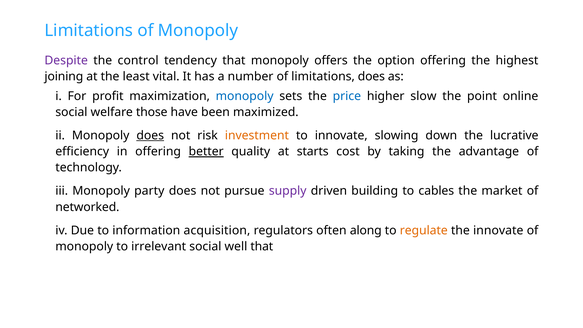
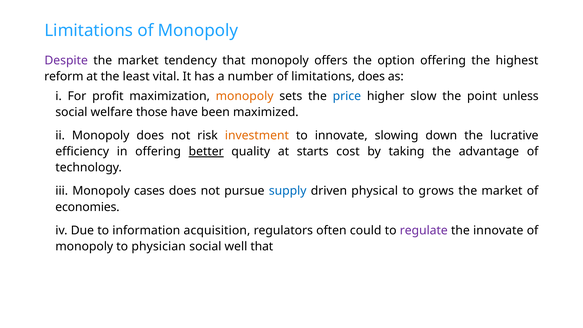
control: control -> market (138, 60)
joining: joining -> reform (64, 77)
monopoly colour: blue -> orange (245, 96)
online: online -> unless (521, 96)
does underline: present -> none (150, 136)
party: party -> cases (149, 191)
supply colour: purple -> blue (288, 191)
building: building -> physical (375, 191)
cables: cables -> grows (436, 191)
networked: networked -> economies (87, 207)
along: along -> could (366, 230)
regulate colour: orange -> purple (424, 230)
irrelevant: irrelevant -> physician (159, 246)
